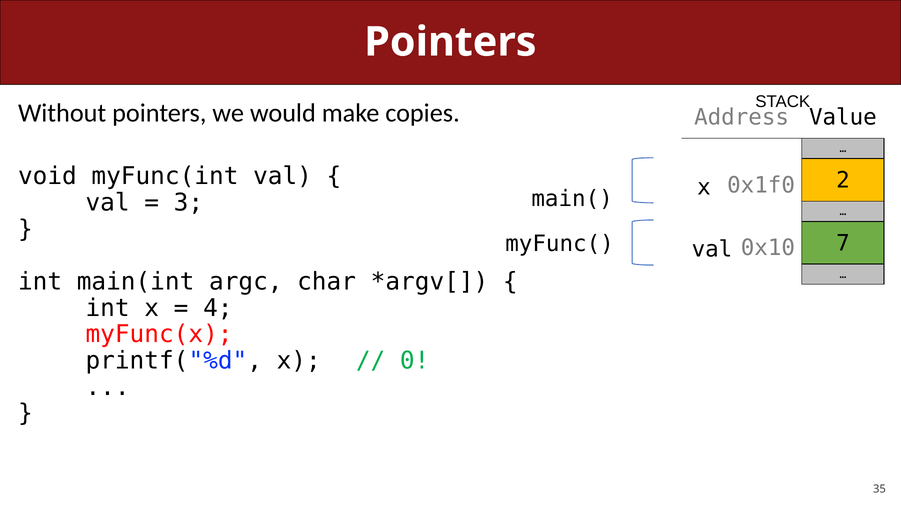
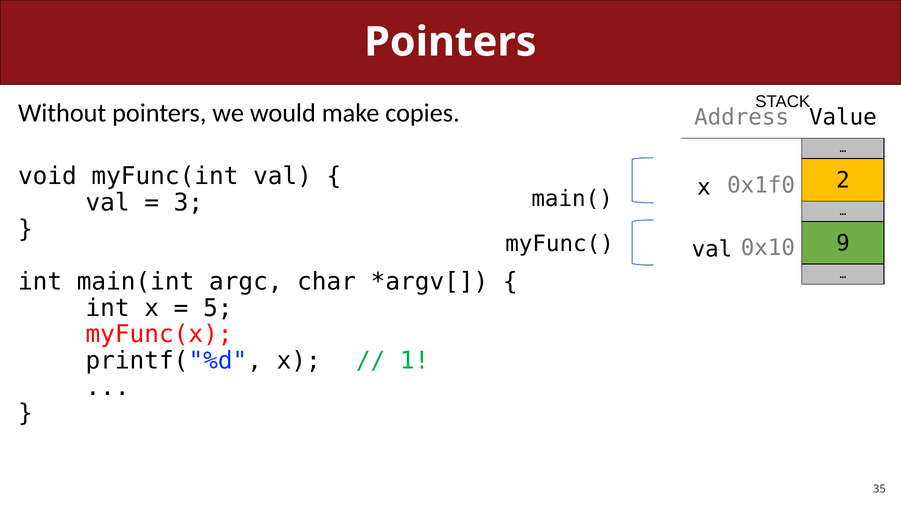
7: 7 -> 9 (843, 243)
4: 4 -> 5 (218, 308)
0: 0 -> 1 (415, 361)
